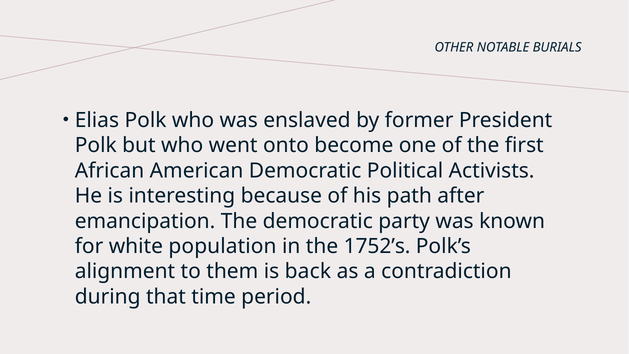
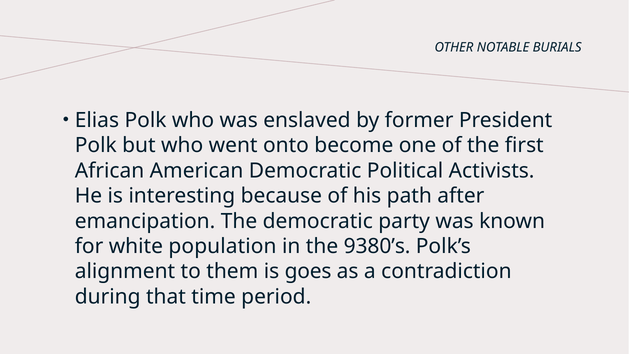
1752’s: 1752’s -> 9380’s (377, 246)
back: back -> goes (308, 271)
